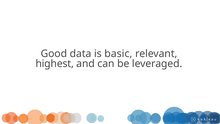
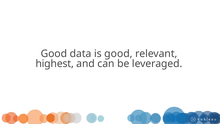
is basic: basic -> good (118, 54)
